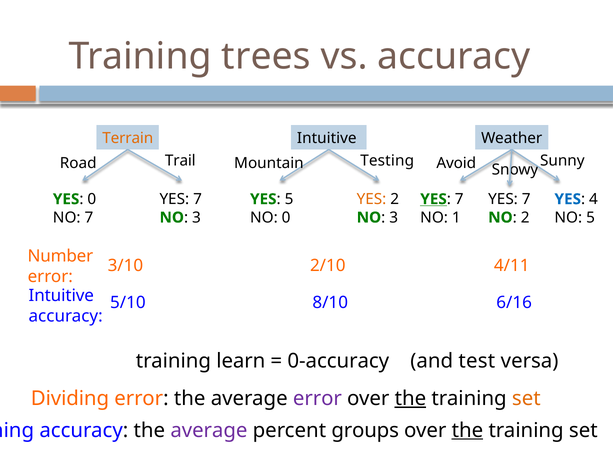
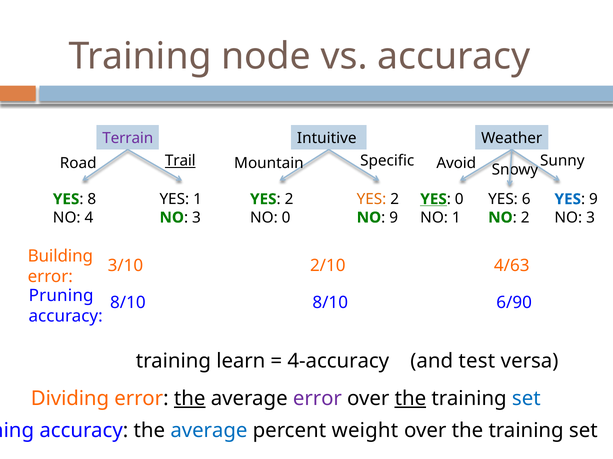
trees: trees -> node (266, 56)
Terrain colour: orange -> purple (128, 139)
Trail underline: none -> present (180, 161)
Testing: Testing -> Specific (387, 161)
7: 7 -> 1 (198, 200)
7: 7 -> 6 (526, 200)
0: 0 -> 8 (92, 200)
5: 5 -> 2 (289, 200)
7: 7 -> 0 (459, 200)
4: 4 -> 9 (593, 200)
NO 7: 7 -> 4 (89, 218)
NO 5: 5 -> 3 (591, 218)
3: 3 -> 9 (394, 218)
Number: Number -> Building (60, 257)
4/11: 4/11 -> 4/63 (512, 266)
Intuitive: Intuitive -> Pruning (61, 296)
5/10: 5/10 -> 8/10 (128, 303)
6/16: 6/16 -> 6/90 (514, 303)
0-accuracy: 0-accuracy -> 4-accuracy (338, 362)
the underline: none -> present (190, 399)
set colour: orange -> blue (526, 399)
average colour: purple -> blue (209, 431)
groups: groups -> weight (365, 431)
the underline: present -> none (467, 431)
